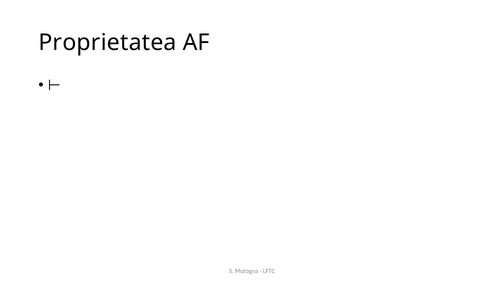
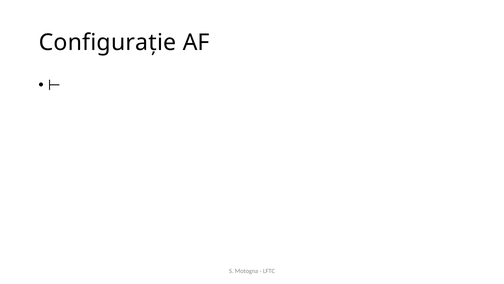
Proprietatea: Proprietatea -> Configurație (108, 42)
